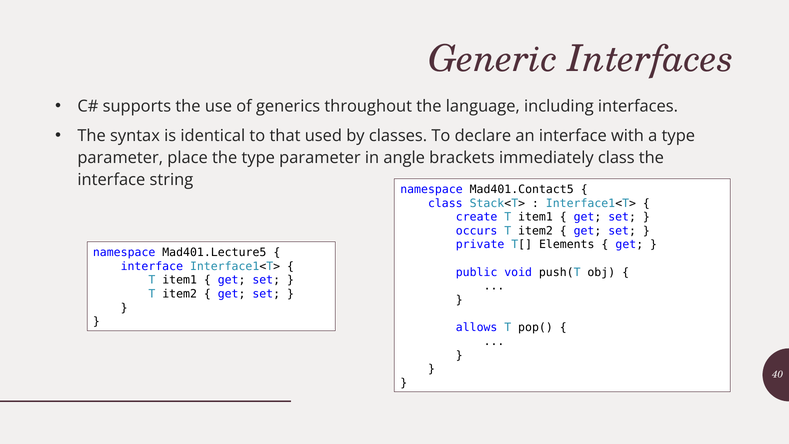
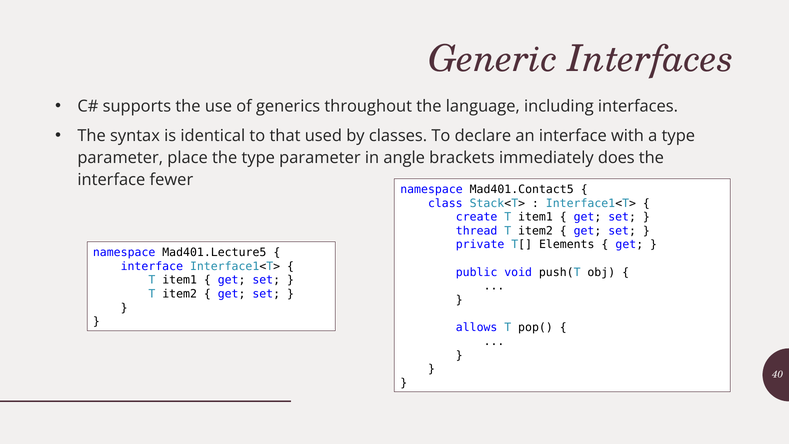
immediately class: class -> does (616, 158)
string: string -> fewer (171, 180)
occurs: occurs -> thread (477, 231)
